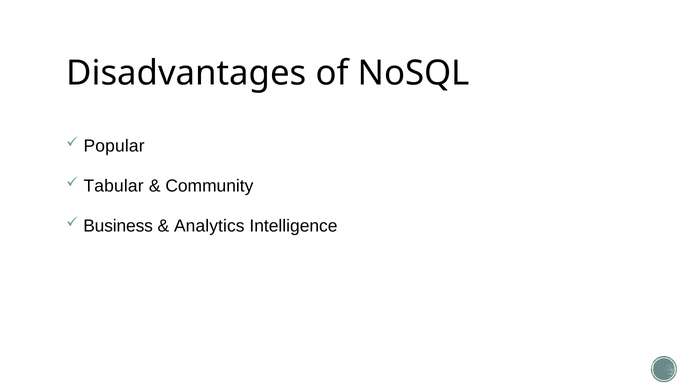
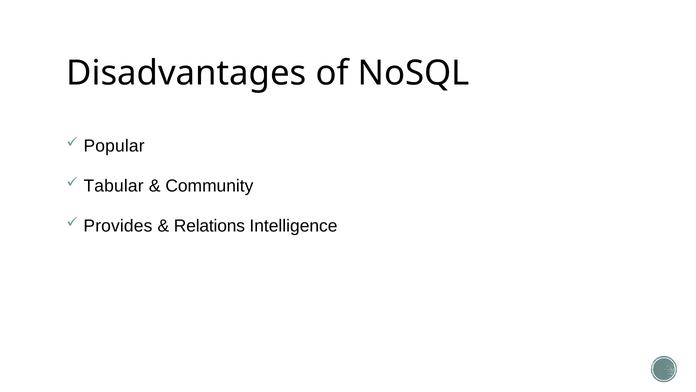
Business: Business -> Provides (118, 226)
Analytics: Analytics -> Relations (209, 226)
